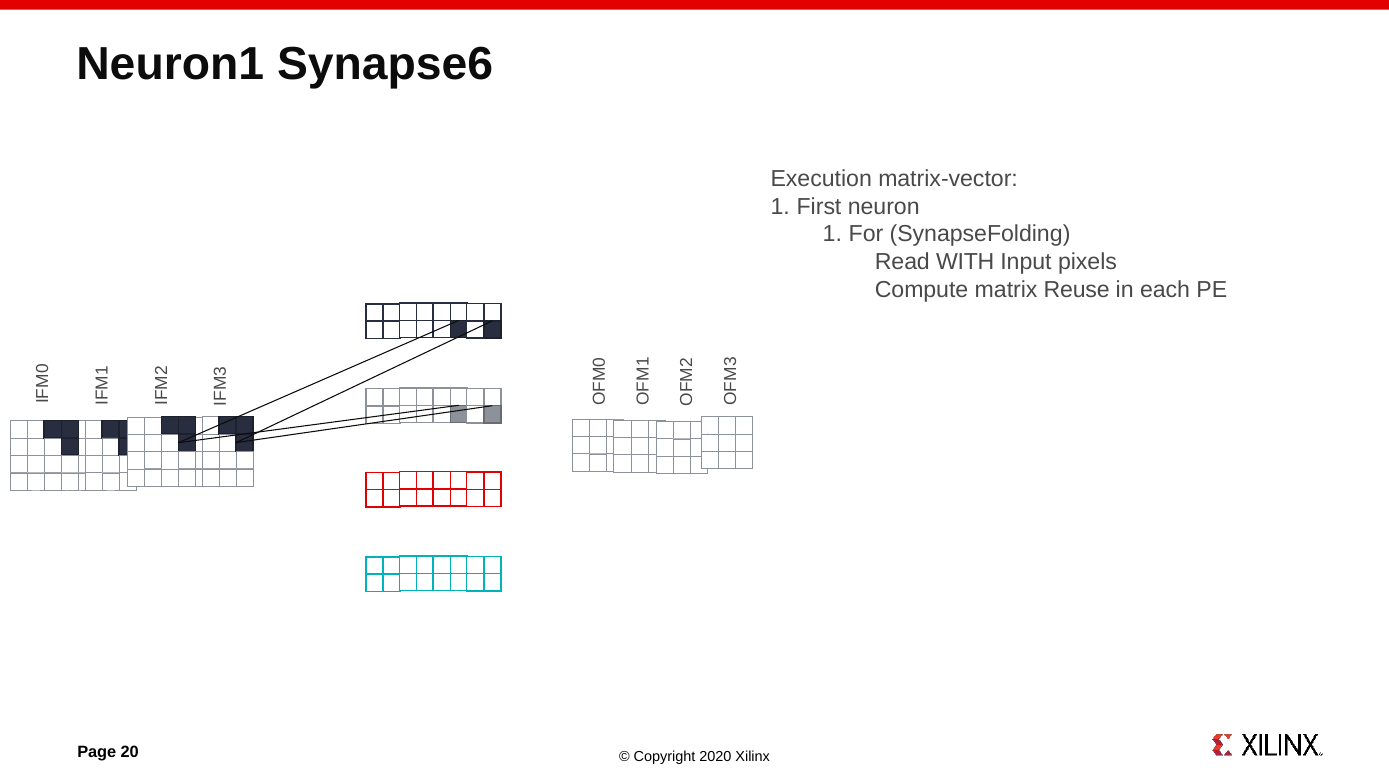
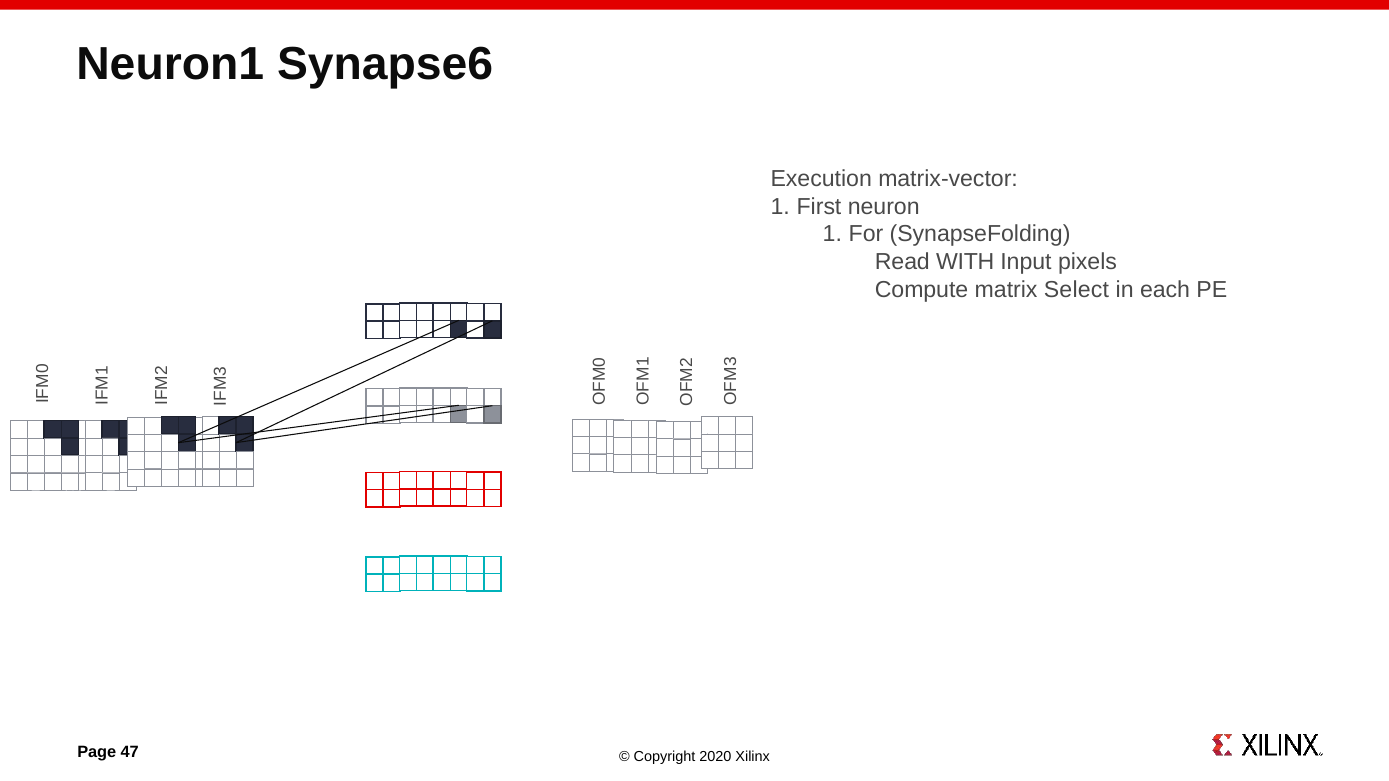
Reuse: Reuse -> Select (1076, 290)
20: 20 -> 47 (130, 753)
